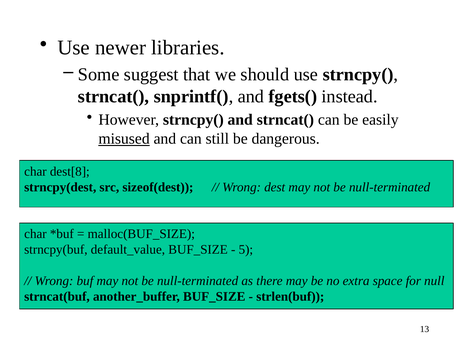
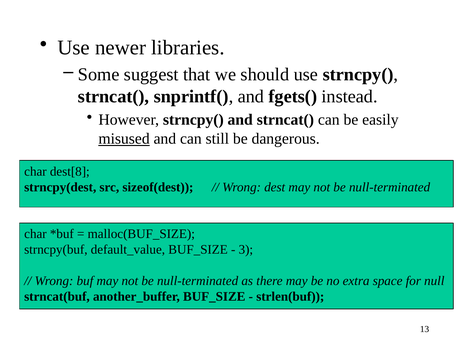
5: 5 -> 3 (246, 249)
